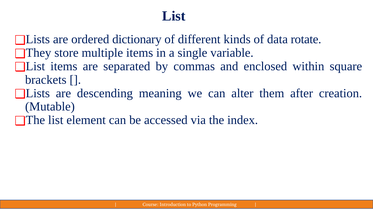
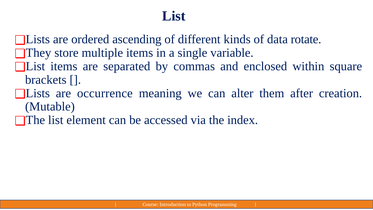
dictionary: dictionary -> ascending (137, 39)
descending: descending -> occurrence (105, 93)
